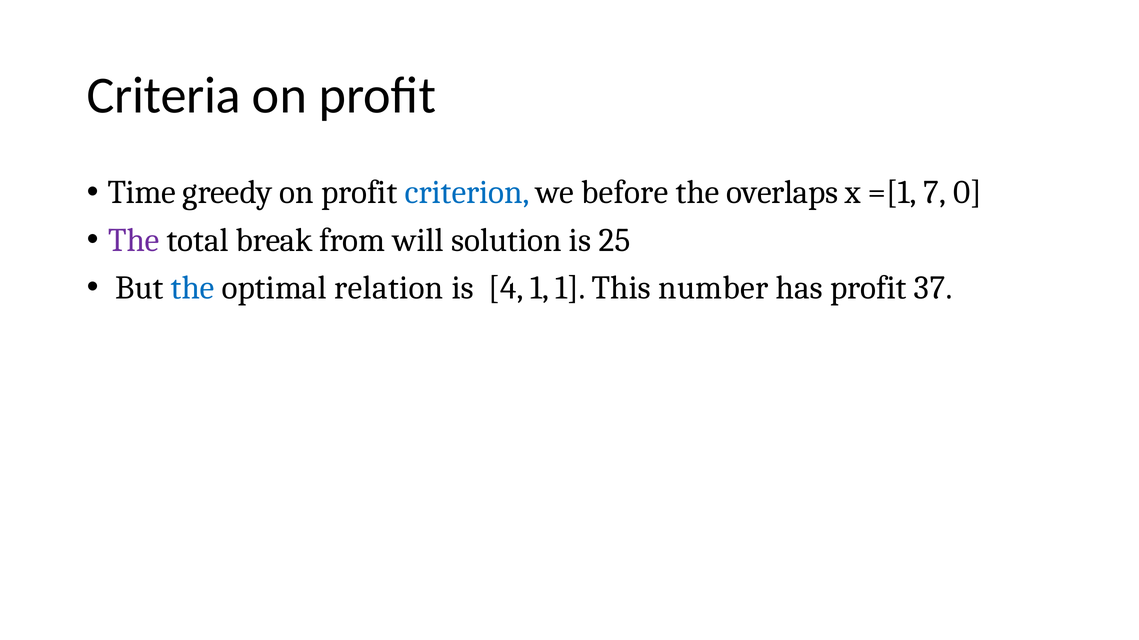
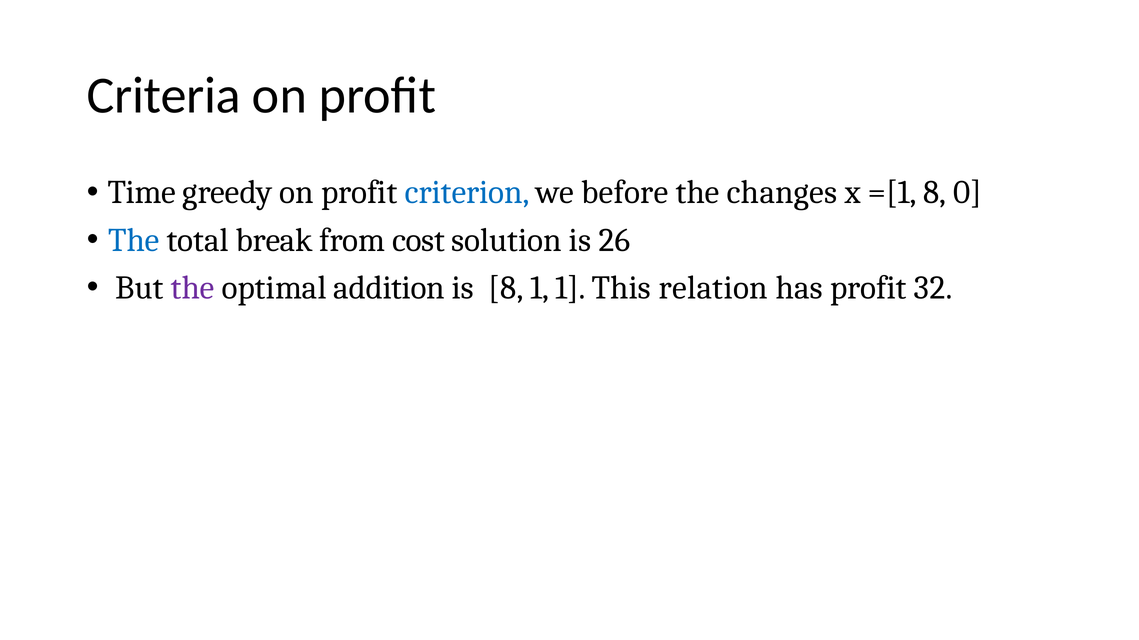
overlaps: overlaps -> changes (782, 193)
=[1 7: 7 -> 8 (935, 193)
The colour: purple -> blue (134, 240)
will: will -> cost (418, 240)
25: 25 -> 26 (615, 240)
the colour: blue -> purple (193, 288)
relation: relation -> addition (389, 288)
is 4: 4 -> 8 (506, 288)
number: number -> relation (713, 288)
37: 37 -> 32 (933, 288)
